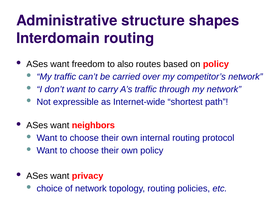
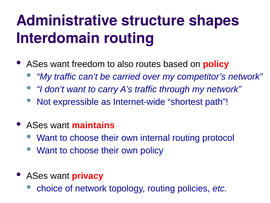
neighbors: neighbors -> maintains (93, 125)
